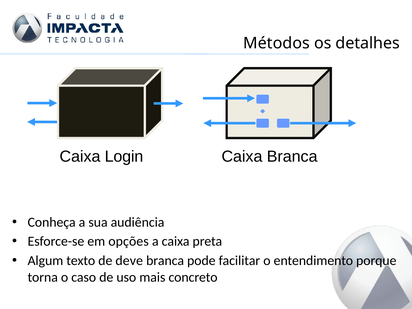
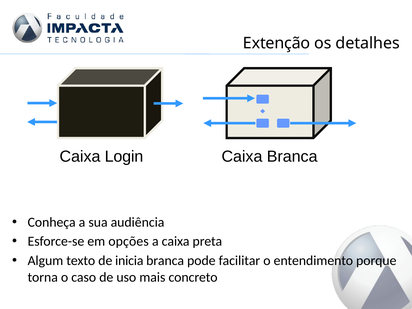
Métodos: Métodos -> Extenção (277, 43)
deve: deve -> inicia (129, 261)
